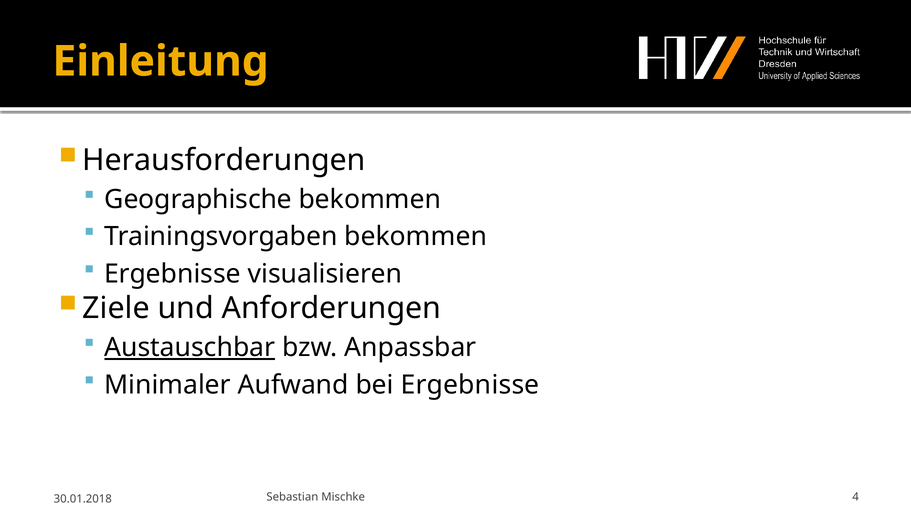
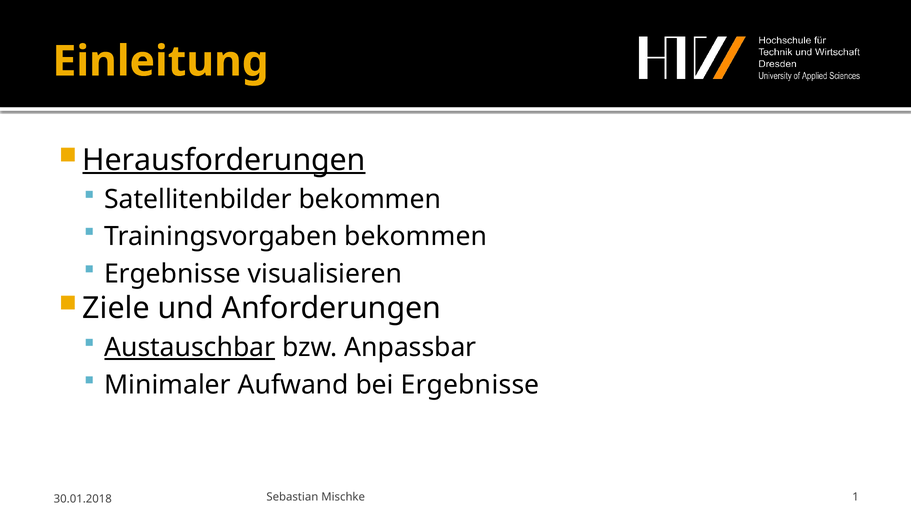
Herausforderungen underline: none -> present (224, 160)
Geographische: Geographische -> Satellitenbilder (198, 199)
4: 4 -> 1 (856, 497)
